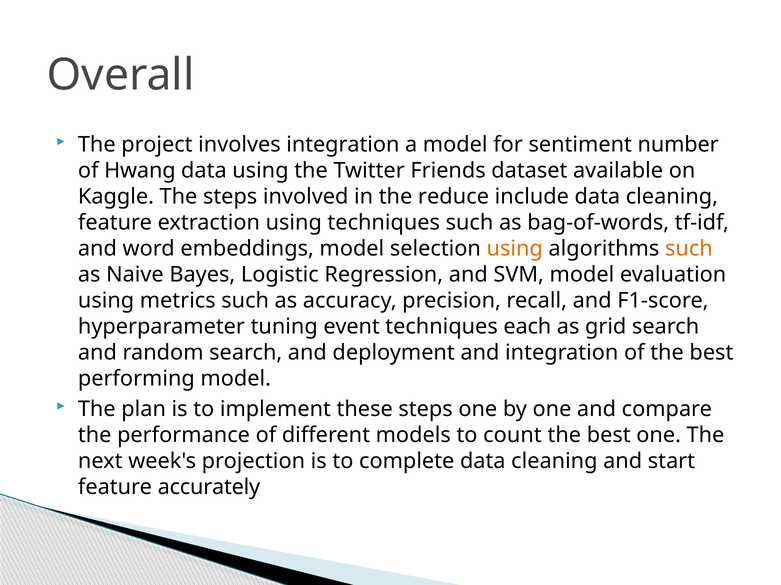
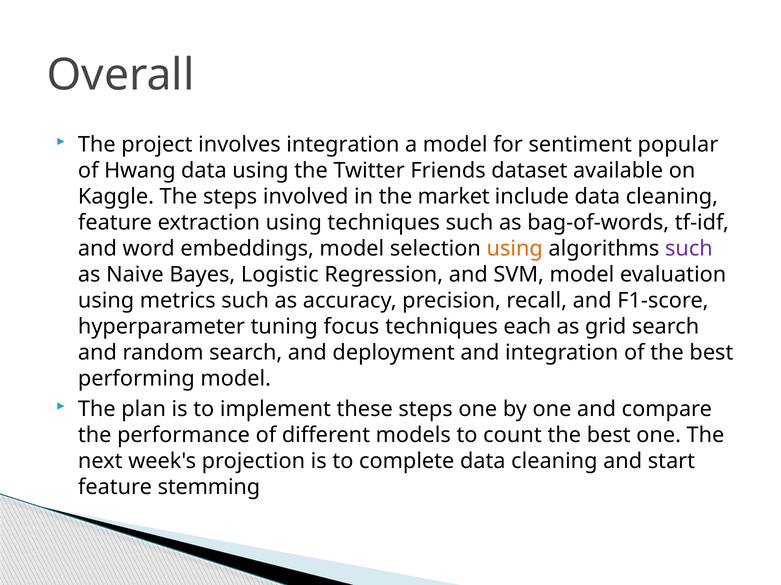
number: number -> popular (678, 145)
reduce: reduce -> market (454, 197)
such colour: orange -> purple (689, 249)
event: event -> focus (351, 327)
accurately: accurately -> stemming (209, 488)
